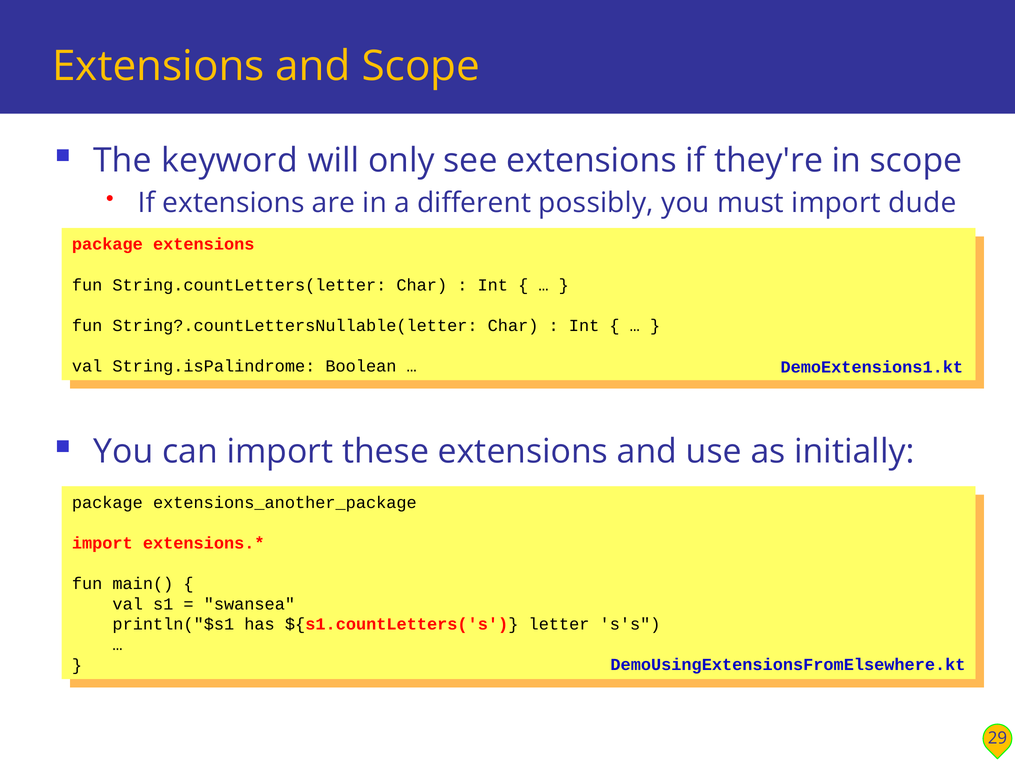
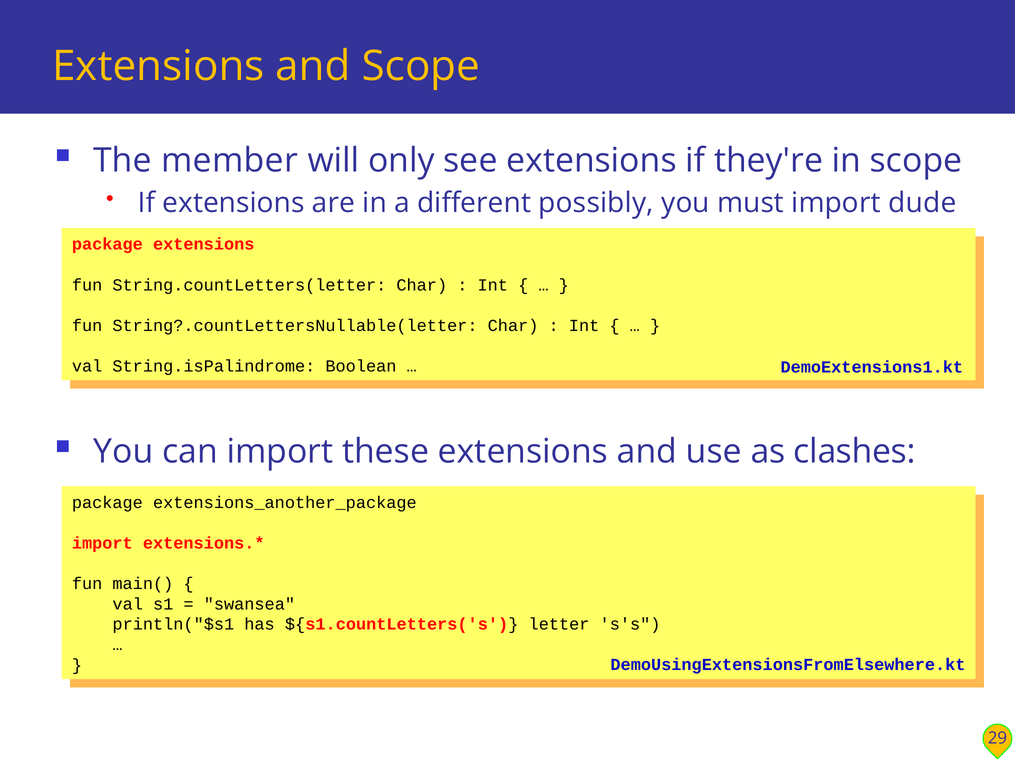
keyword: keyword -> member (229, 161)
initially: initially -> clashes (854, 452)
